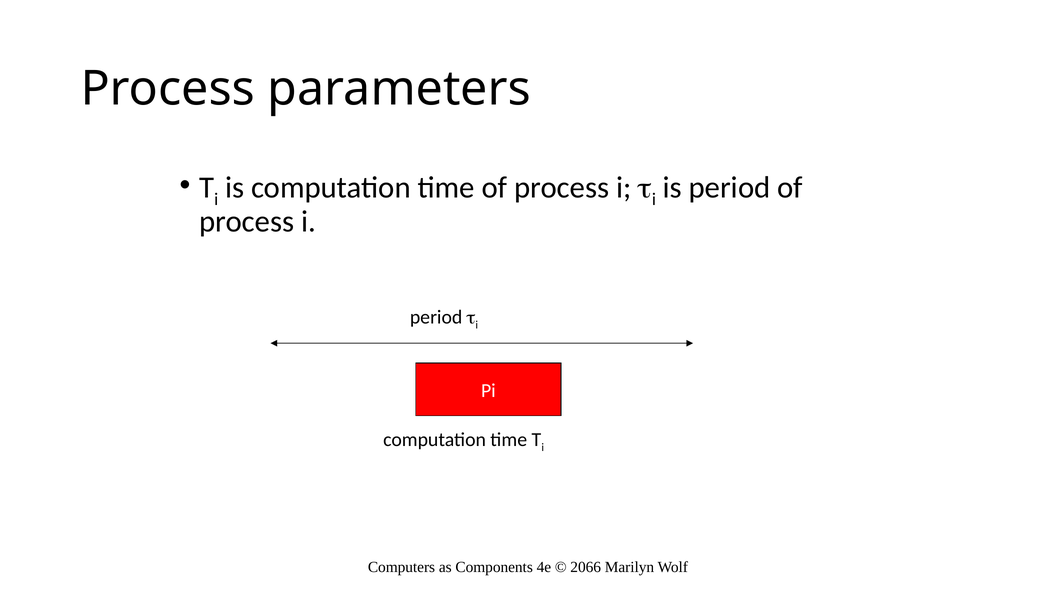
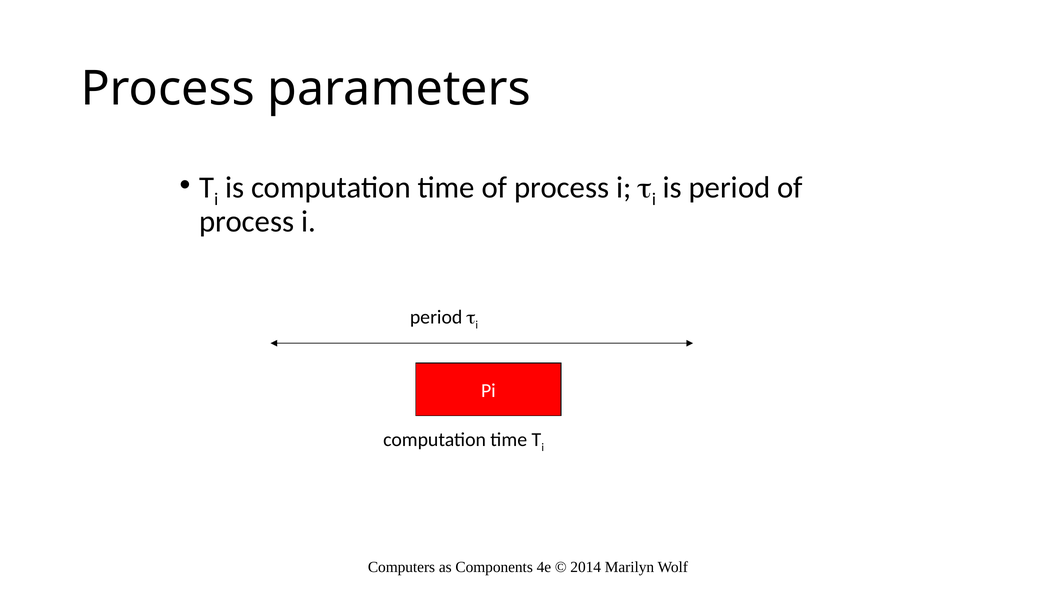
2066: 2066 -> 2014 (586, 567)
